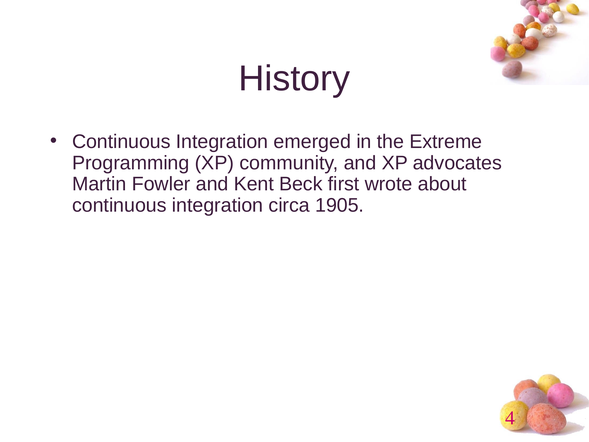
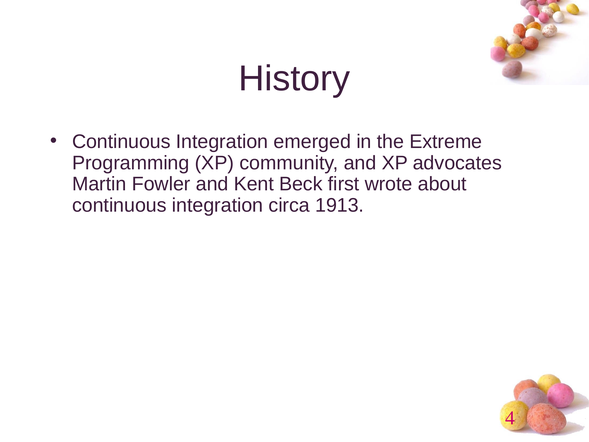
1905: 1905 -> 1913 (340, 205)
